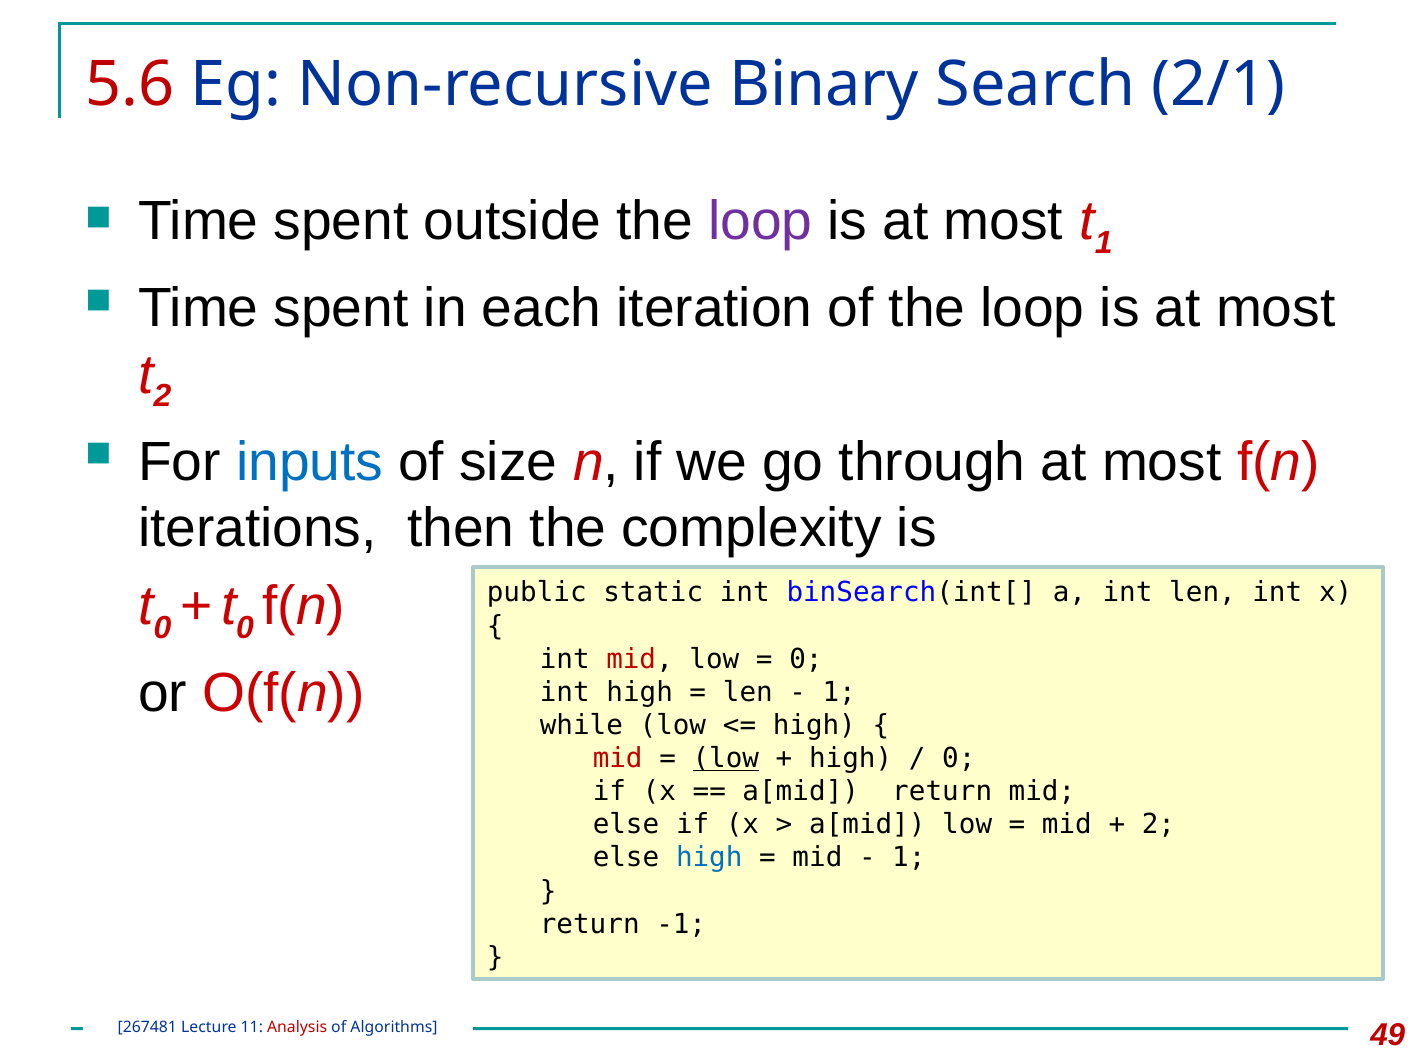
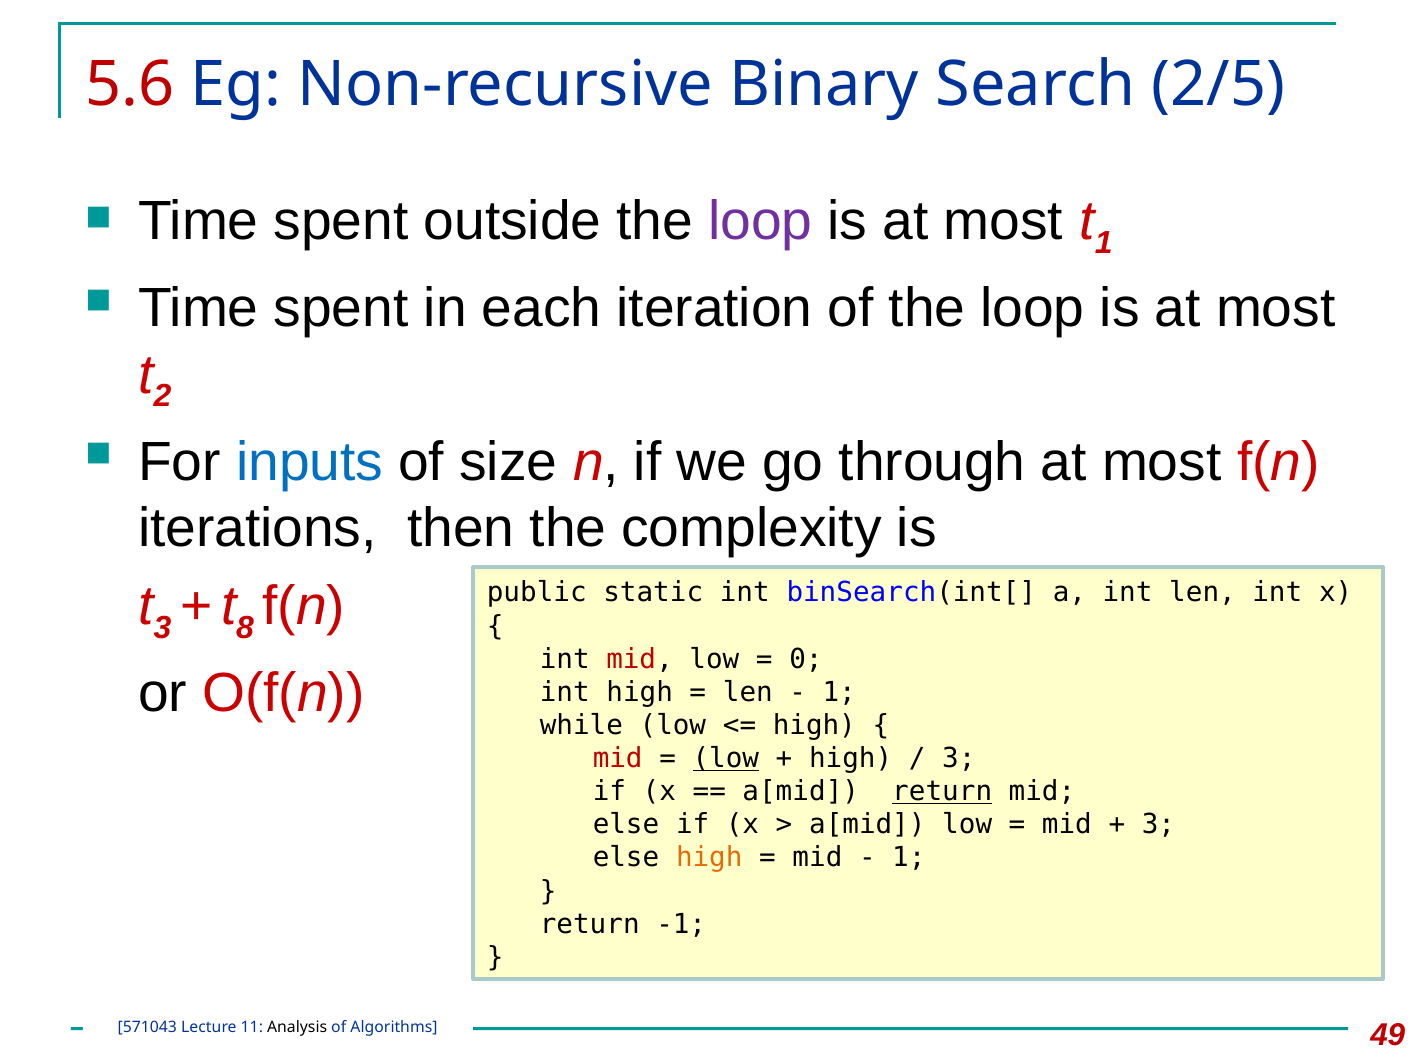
2/1: 2/1 -> 2/5 (1218, 85)
0: 0 -> 3 (162, 628)
0: 0 -> 8 (245, 628)
0: 0 -> 3 (959, 759)
return underline: none -> present (942, 792)
2: 2 -> 3 (1158, 825)
high colour: blue -> orange (709, 858)
267481: 267481 -> 571043 (147, 1027)
Analysis colour: red -> black (297, 1027)
